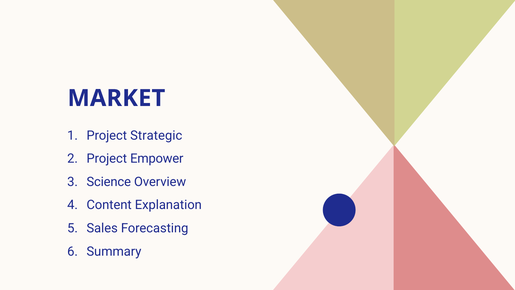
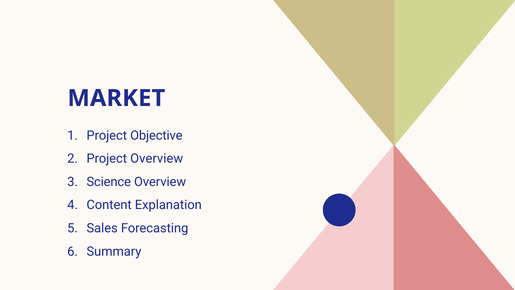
Strategic: Strategic -> Objective (156, 135)
Project Empower: Empower -> Overview (157, 158)
